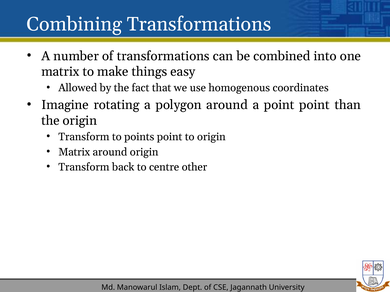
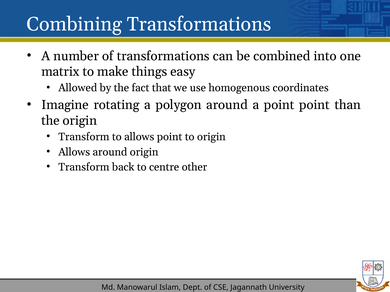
to points: points -> allows (139, 137)
Matrix: Matrix -> Allows (74, 152)
